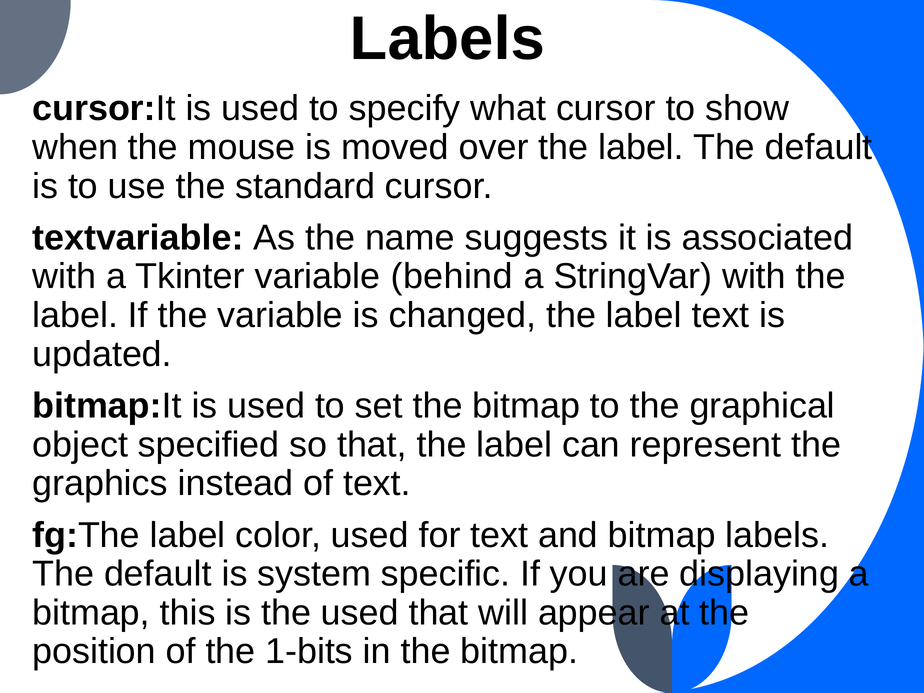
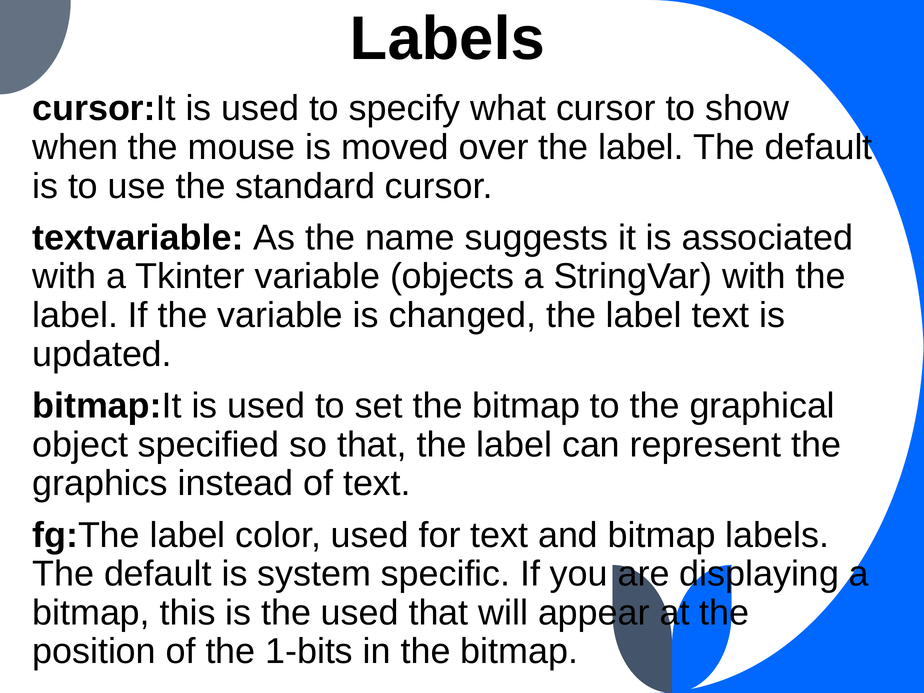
behind: behind -> objects (452, 277)
